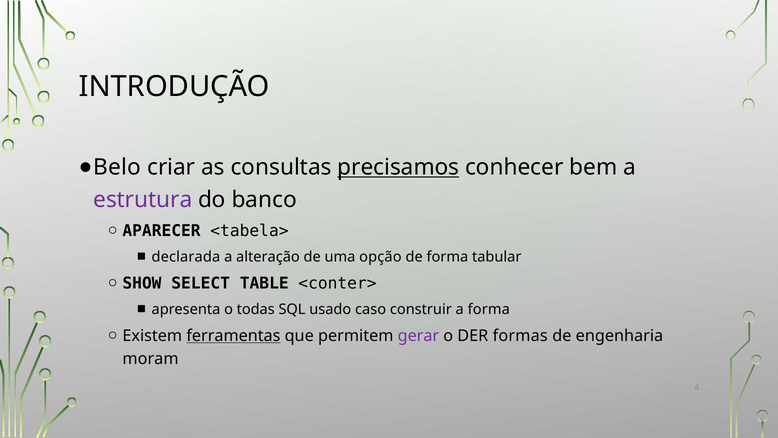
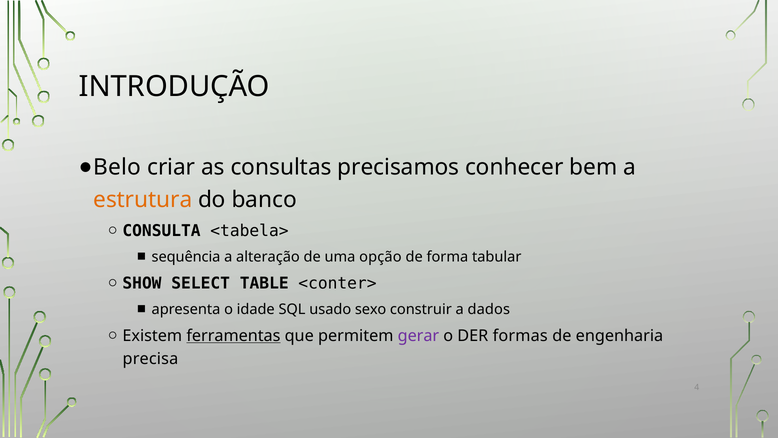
precisamos underline: present -> none (398, 167)
estrutura colour: purple -> orange (143, 200)
APARECER: APARECER -> CONSULTA (162, 231)
declarada: declarada -> sequência (186, 257)
todas: todas -> idade (256, 309)
caso: caso -> sexo (371, 309)
a forma: forma -> dados (489, 309)
moram: moram -> precisa (150, 359)
